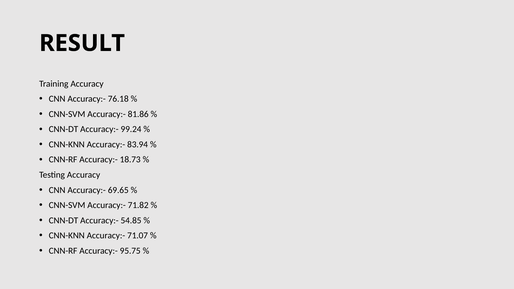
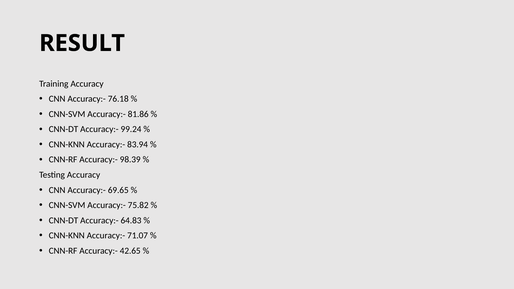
18.73: 18.73 -> 98.39 (130, 160)
71.82: 71.82 -> 75.82 (138, 205)
54.85: 54.85 -> 64.83 (131, 220)
95.75: 95.75 -> 42.65 (130, 251)
